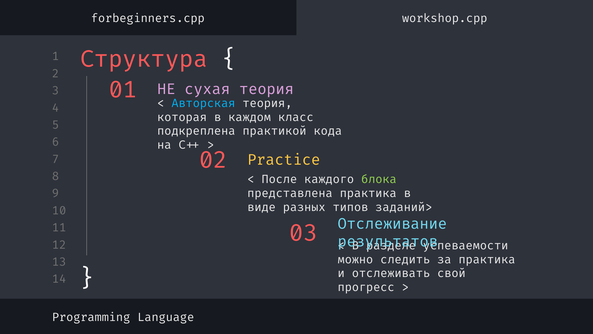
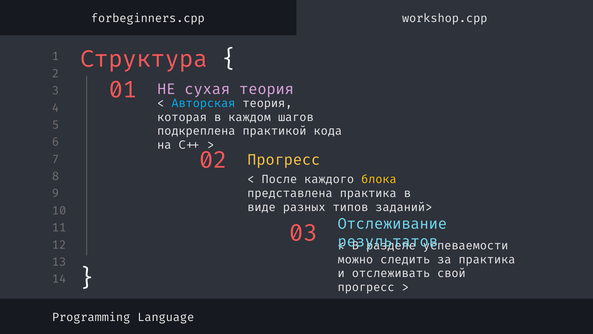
класс: класс -> шагов (296, 117)
Practice: Practice -> Прогресс (284, 160)
блока colour: light green -> yellow (379, 179)
